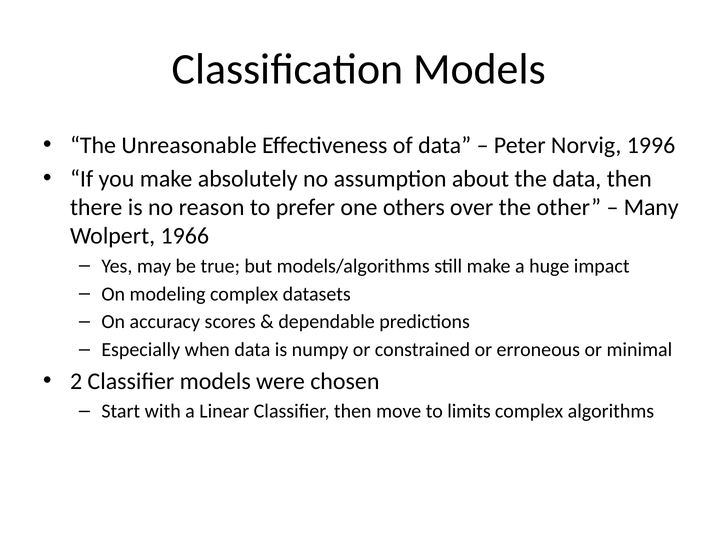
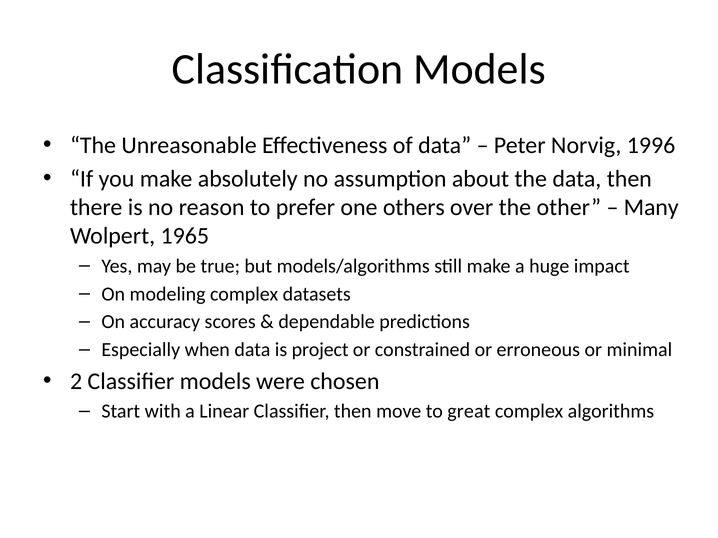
1966: 1966 -> 1965 (185, 236)
numpy: numpy -> project (320, 350)
limits: limits -> great (469, 412)
